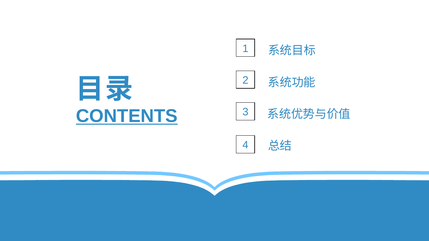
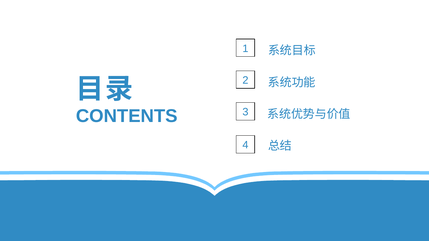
CONTENTS underline: present -> none (127, 116)
